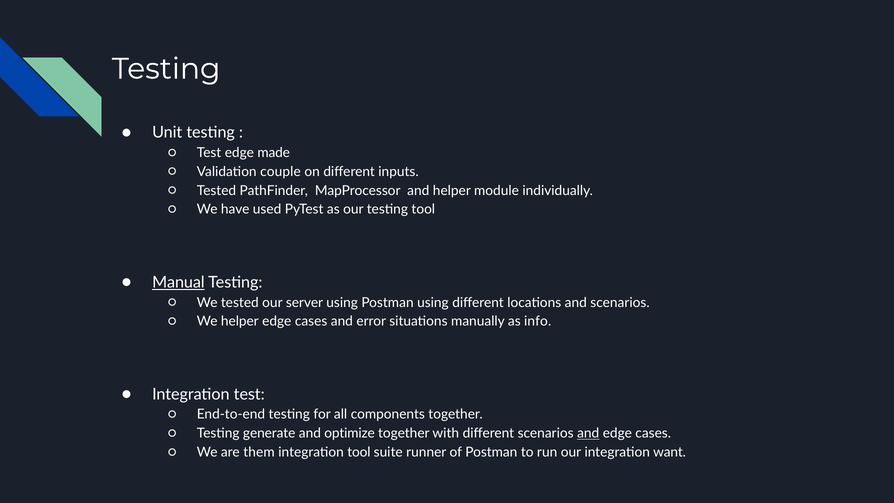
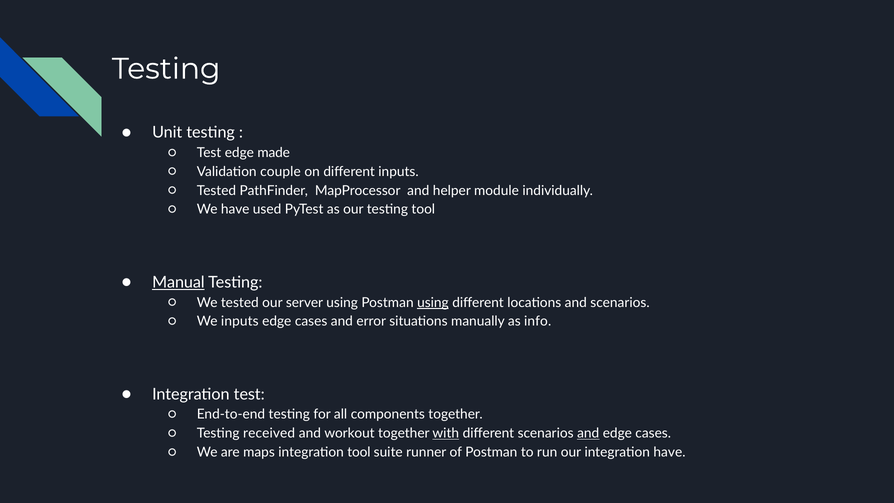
using underline: none -> present (433, 302)
We helper: helper -> inputs (240, 321)
generate: generate -> received (269, 433)
optimize: optimize -> workout (350, 433)
with underline: none -> present (446, 433)
them: them -> maps (259, 452)
integration want: want -> have (669, 452)
